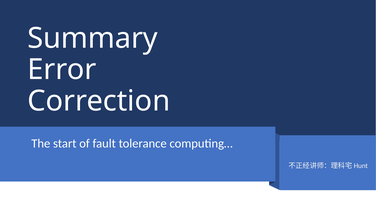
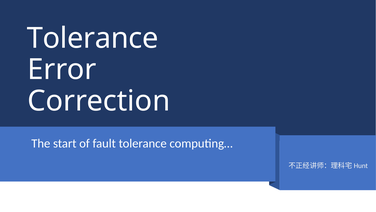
Summary: Summary -> Tolerance (93, 38)
